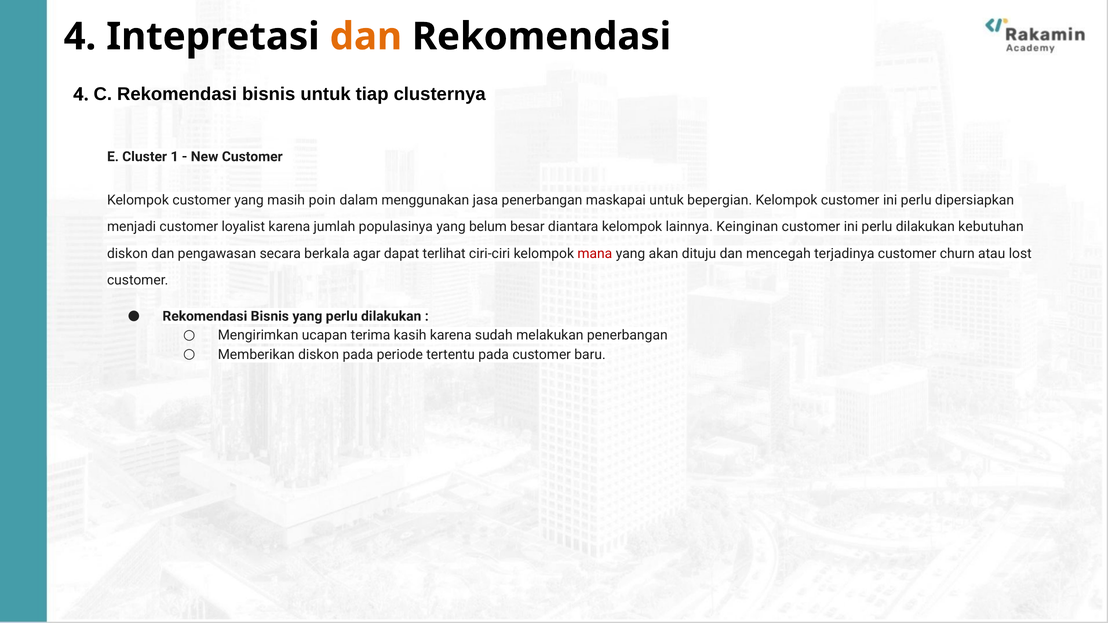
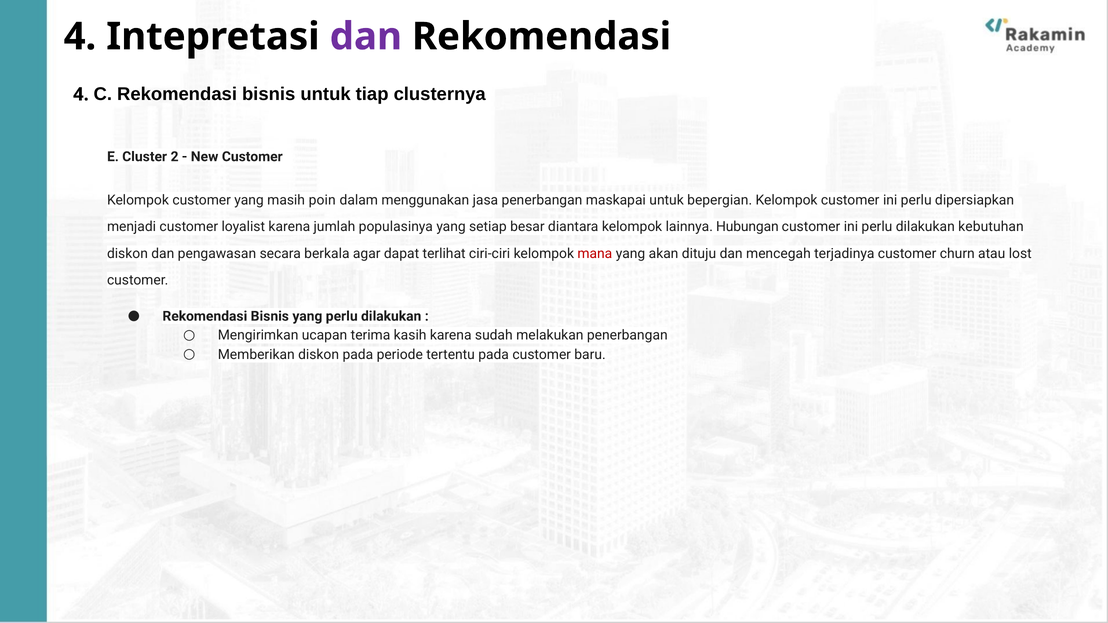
dan colour: orange -> purple (366, 37)
1: 1 -> 2 (175, 157)
belum: belum -> setiap (488, 227)
Keinginan: Keinginan -> Hubungan (747, 227)
